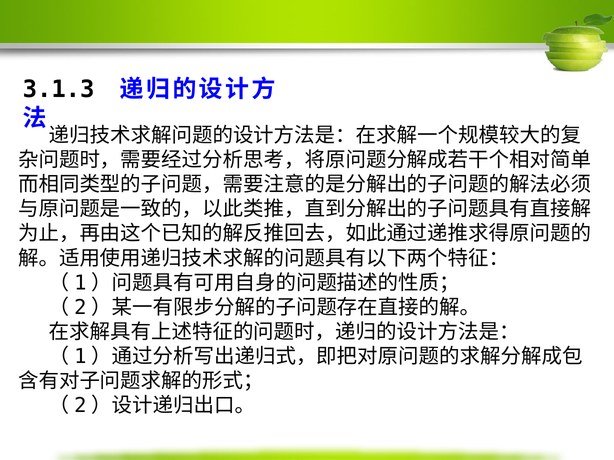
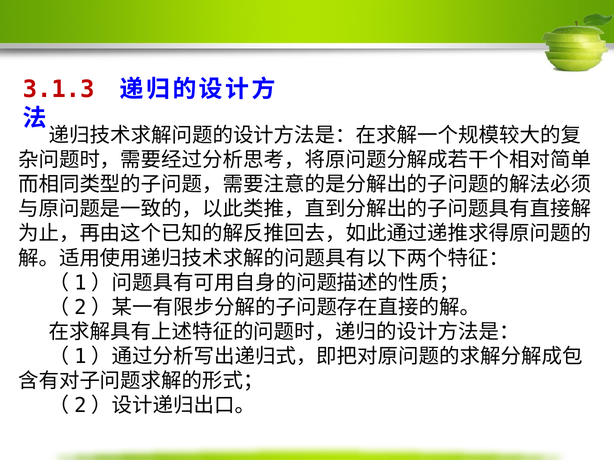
3.1.3 colour: black -> red (59, 90)
